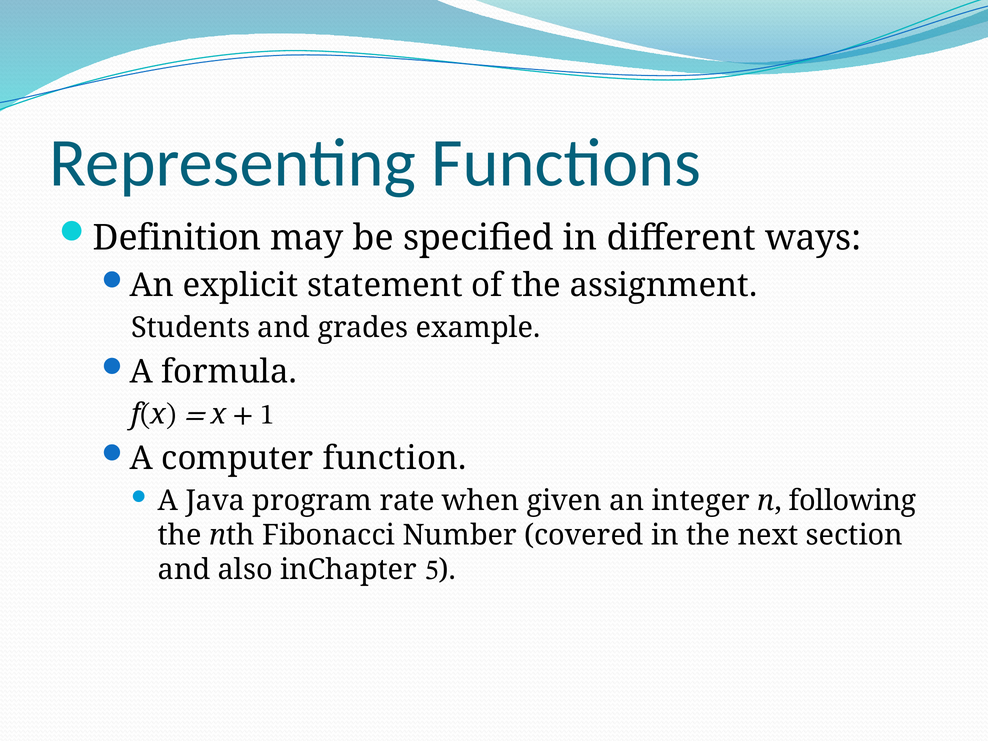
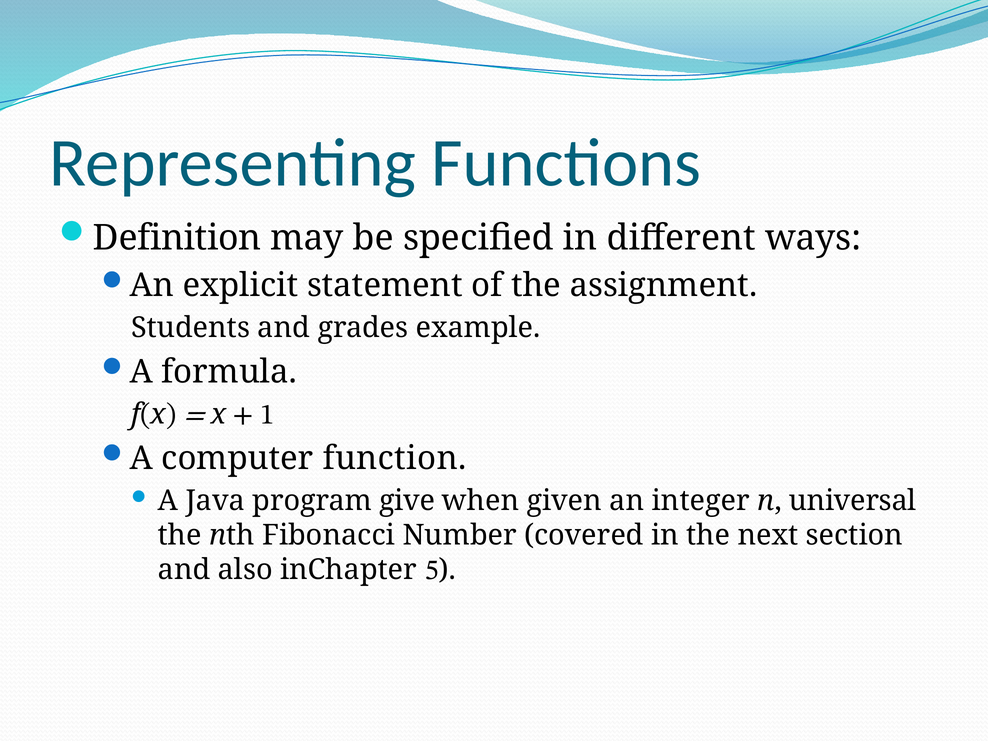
rate: rate -> give (407, 501)
following: following -> universal (853, 501)
